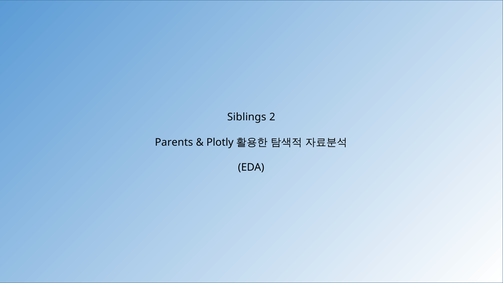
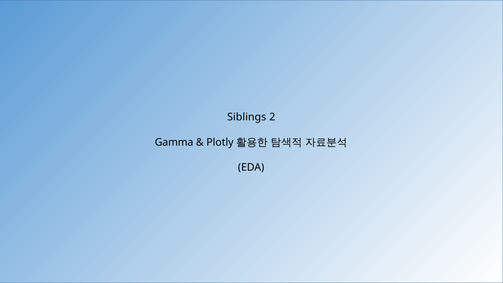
Parents: Parents -> Gamma (174, 142)
